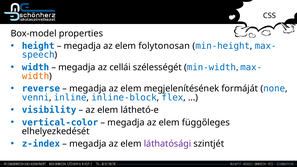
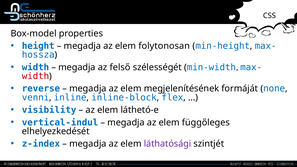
speech: speech -> hossza (38, 55)
cellái: cellái -> felső (120, 67)
width colour: orange -> red (36, 76)
vertical-color: vertical-color -> vertical-indul (60, 123)
